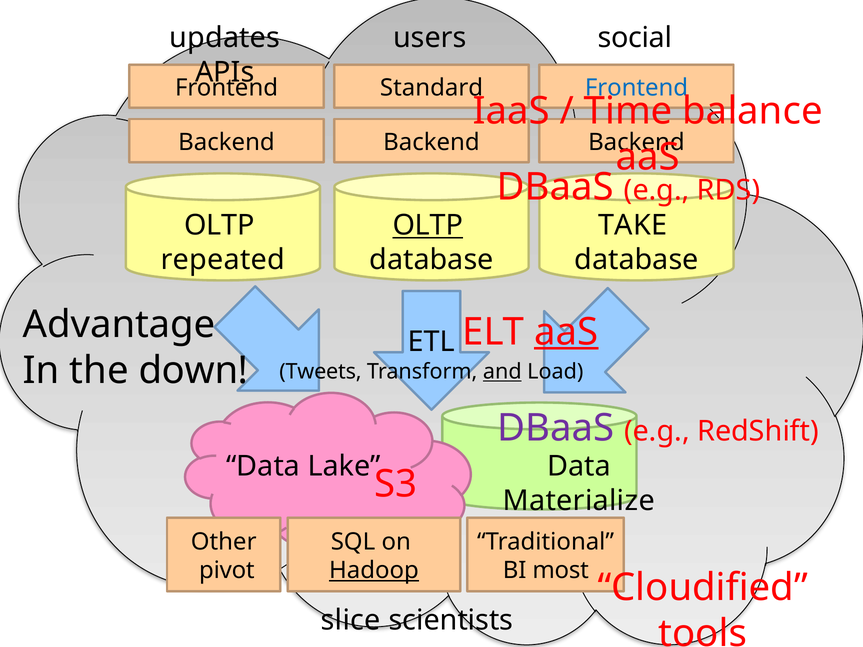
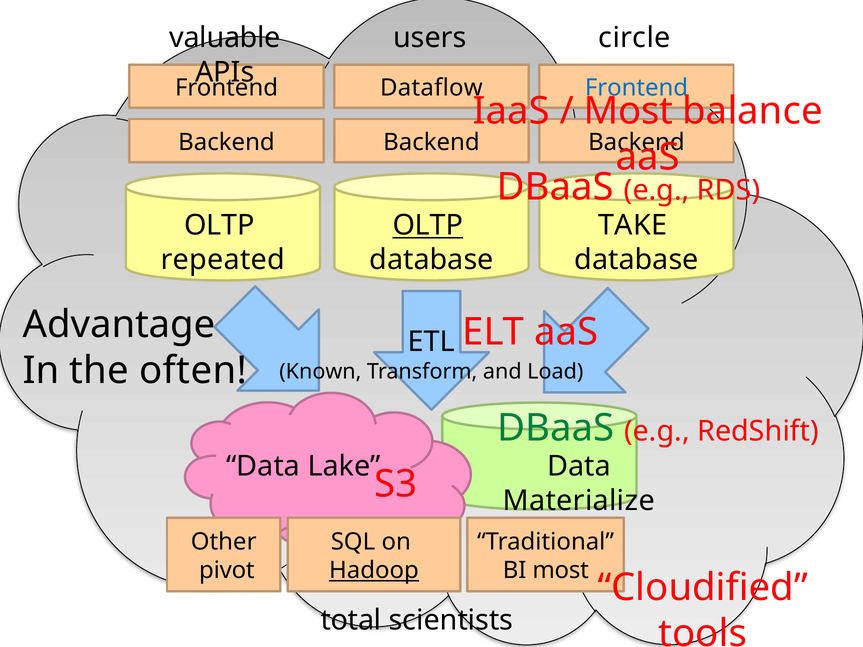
updates: updates -> valuable (225, 38)
social: social -> circle (635, 38)
Standard: Standard -> Dataflow (431, 88)
Time: Time -> Most (628, 111)
aaS underline: present -> none (566, 332)
down: down -> often (193, 371)
Tweets: Tweets -> Known (320, 372)
and underline: present -> none (502, 372)
DBaaS colour: purple -> green (556, 428)
slice: slice -> total (351, 620)
